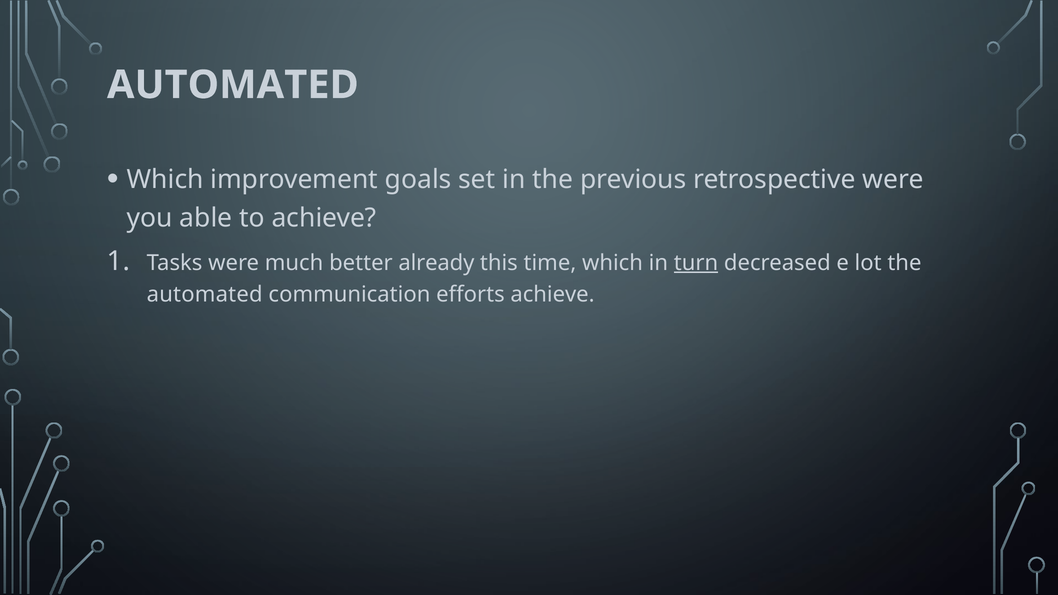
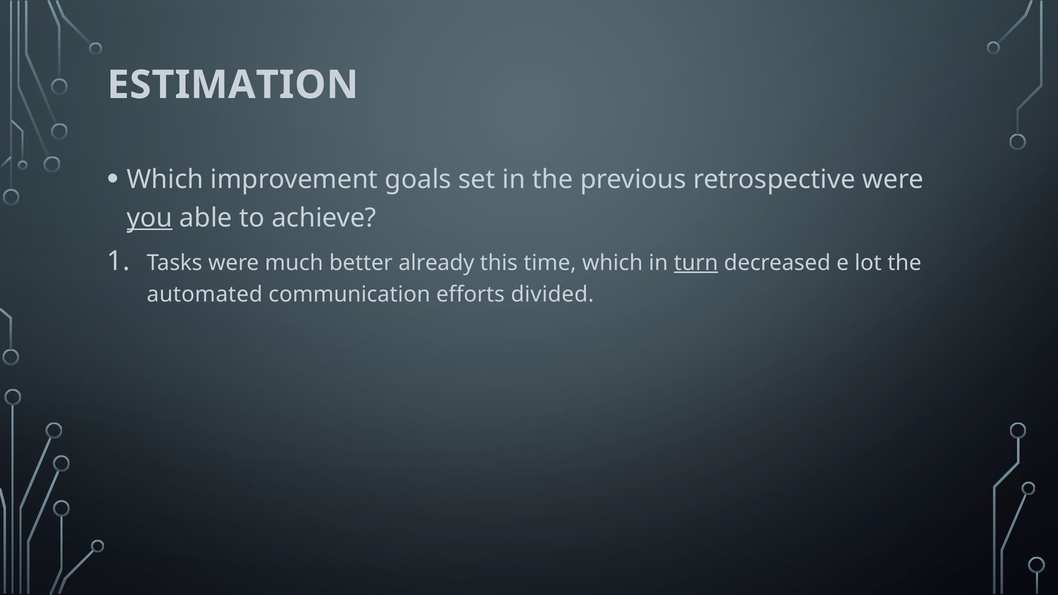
AUTOMATED: AUTOMATED -> ESTIMATION (233, 85)
you underline: none -> present (150, 218)
efforts achieve: achieve -> divided (552, 295)
